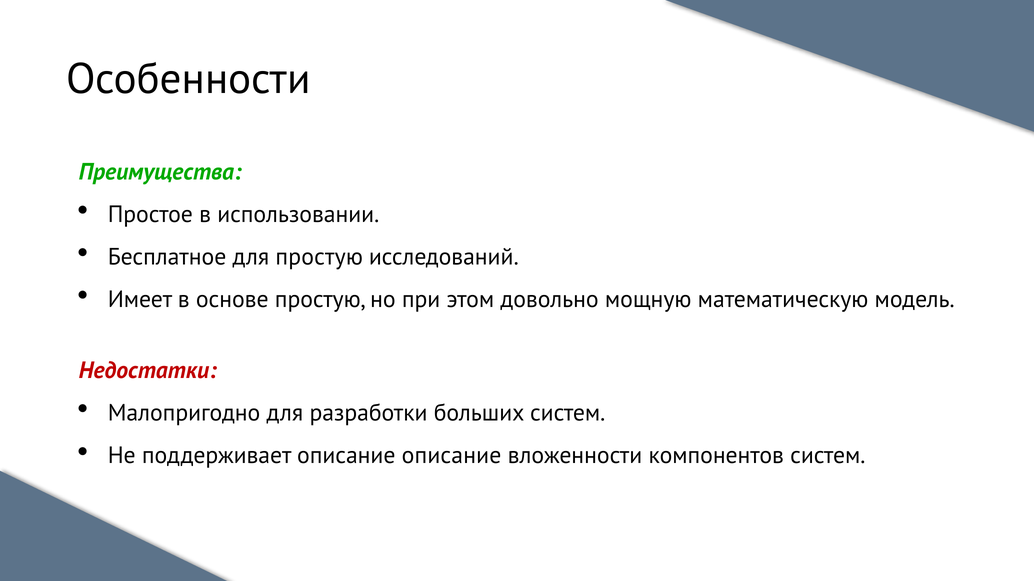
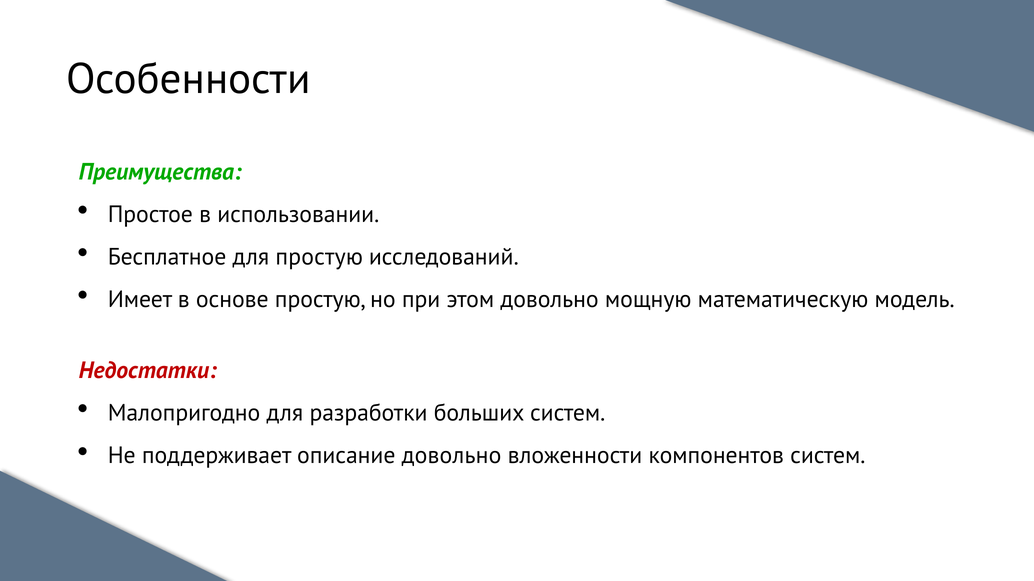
описание описание: описание -> довольно (452, 456)
